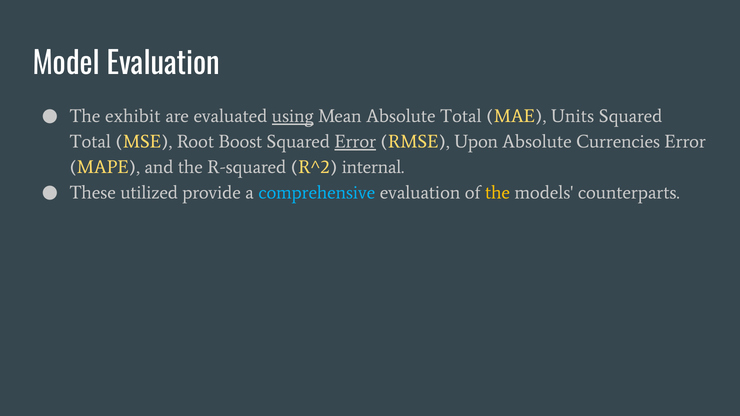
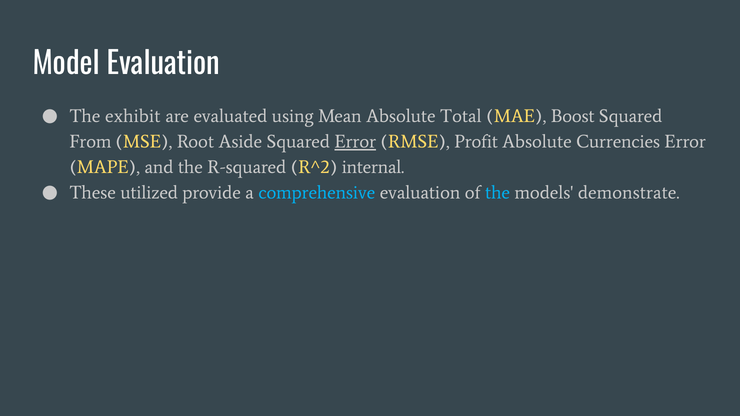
using underline: present -> none (293, 116)
Units: Units -> Boost (573, 116)
Total: Total -> From (90, 142)
Boost: Boost -> Aside (240, 142)
Upon: Upon -> Profit (476, 142)
the colour: yellow -> light blue (498, 193)
counterparts: counterparts -> demonstrate (629, 193)
